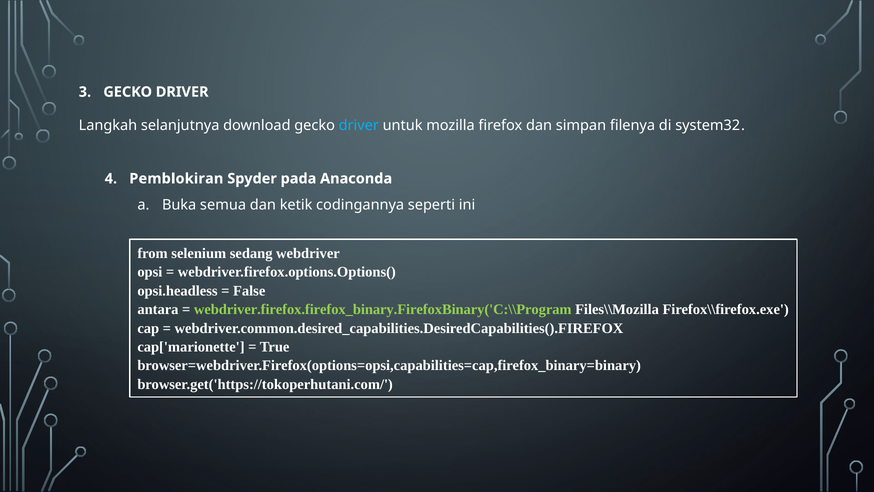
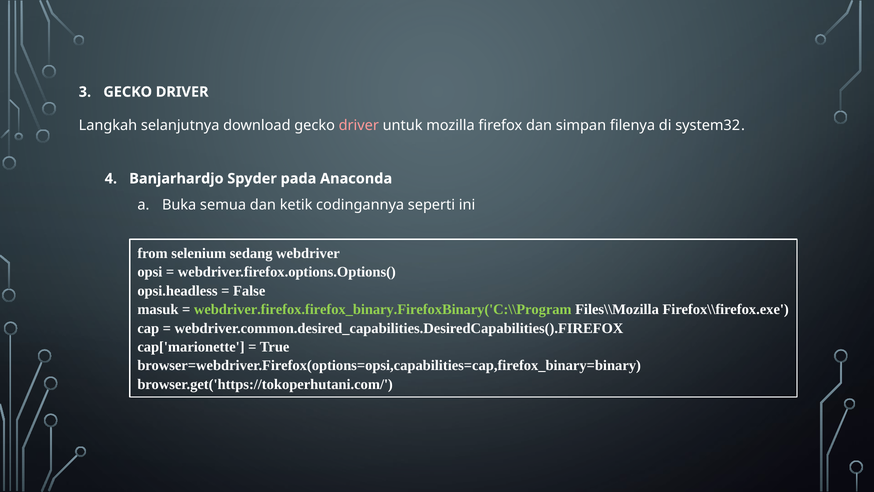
driver colour: light blue -> pink (359, 125)
Pemblokiran: Pemblokiran -> Banjarhardjo (176, 178)
antara: antara -> masuk (158, 309)
